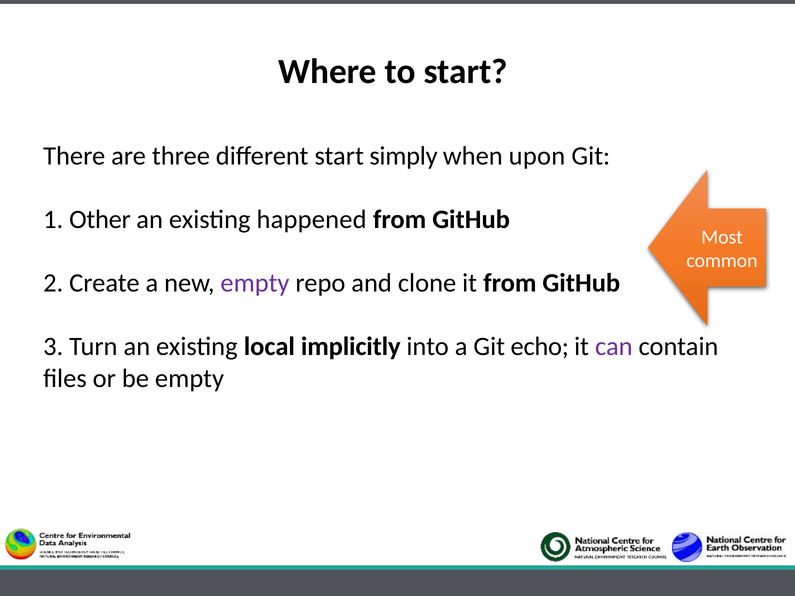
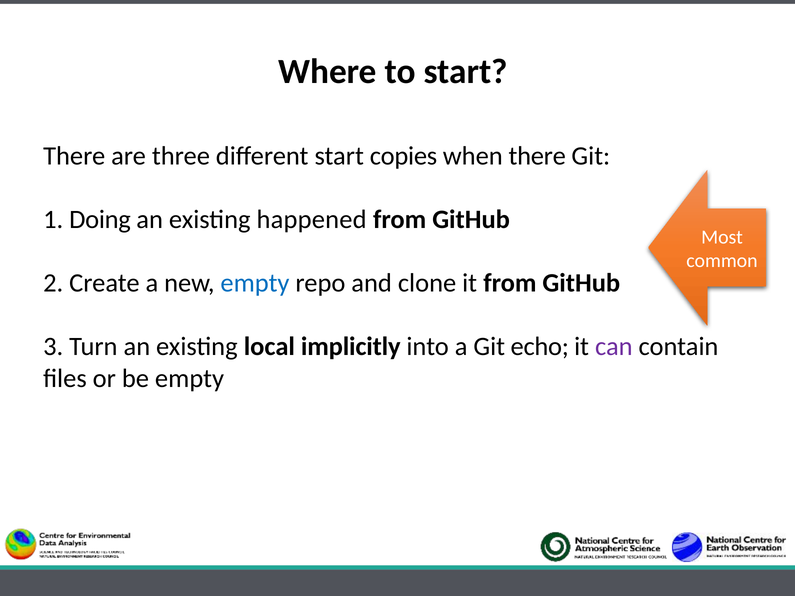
simply: simply -> copies (403, 156)
when upon: upon -> there (537, 156)
Other: Other -> Doing (100, 220)
empty colour: purple -> blue (255, 283)
